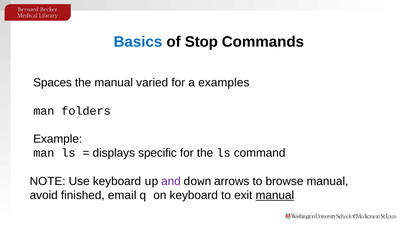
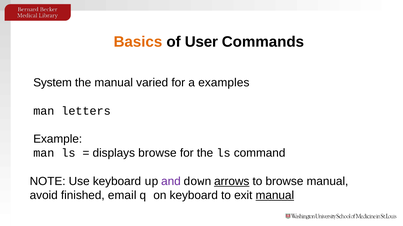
Basics colour: blue -> orange (138, 42)
Stop: Stop -> User (201, 42)
Spaces: Spaces -> System (53, 83)
folders: folders -> letters (86, 111)
displays specific: specific -> browse (157, 154)
arrows underline: none -> present (232, 182)
